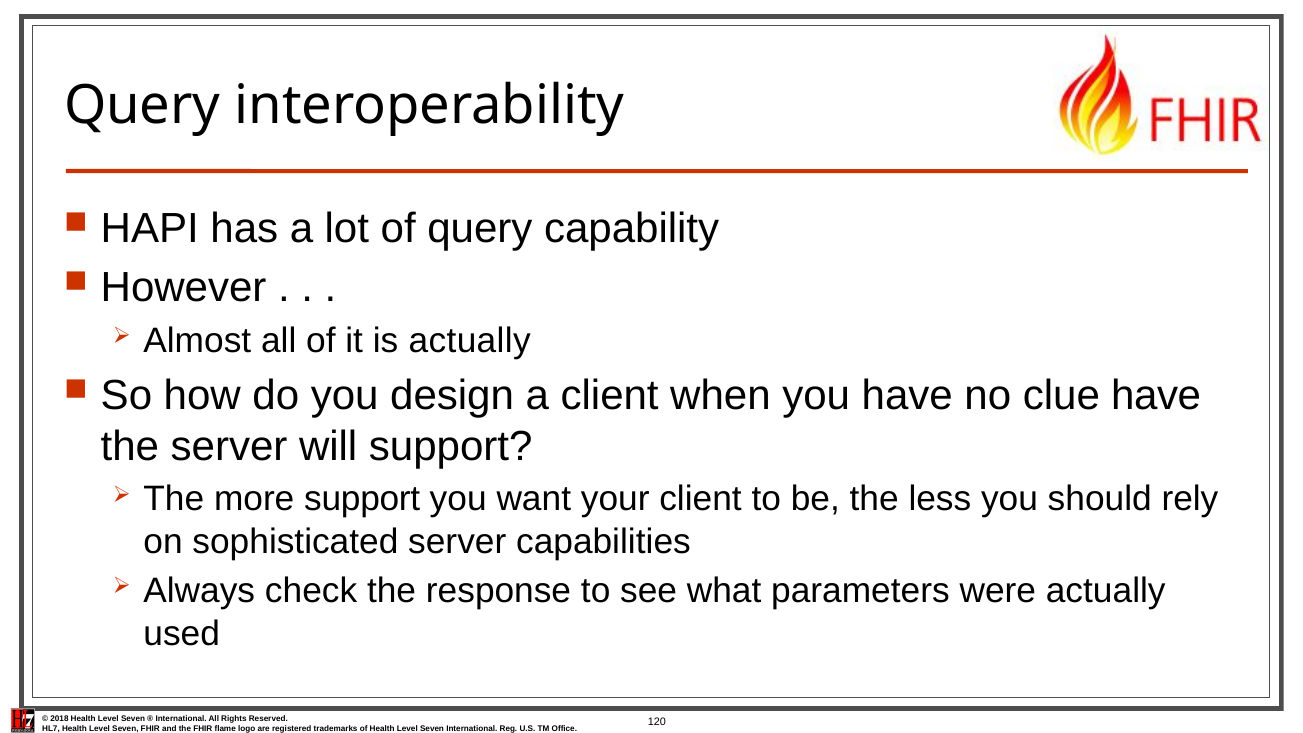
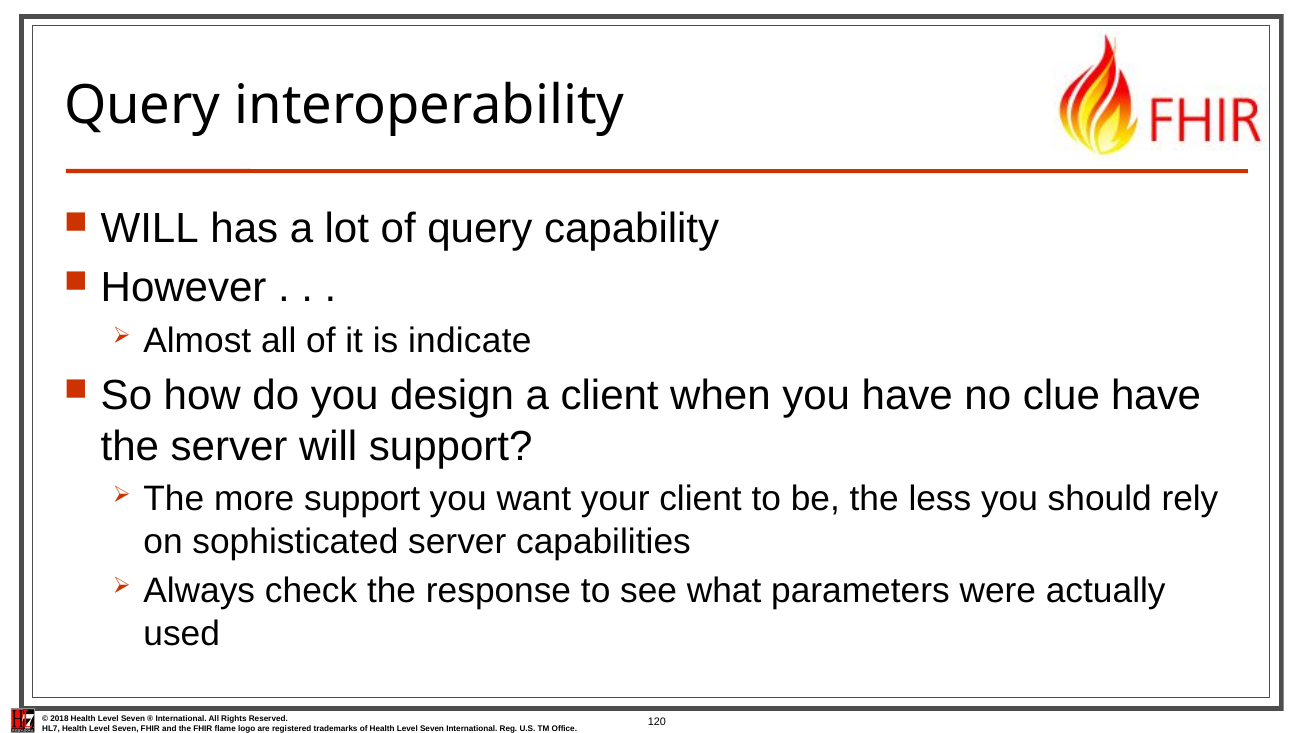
HAPI: HAPI -> WILL (150, 229)
is actually: actually -> indicate (470, 340)
